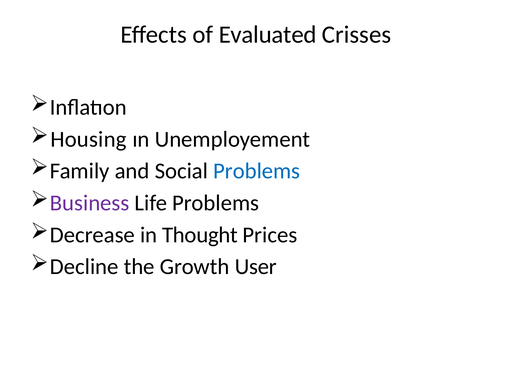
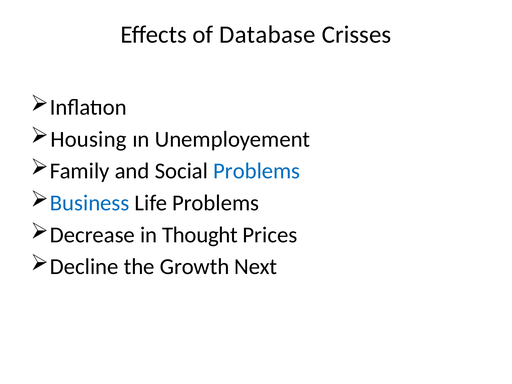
Evaluated: Evaluated -> Database (267, 35)
Business colour: purple -> blue (90, 203)
User: User -> Next (256, 267)
